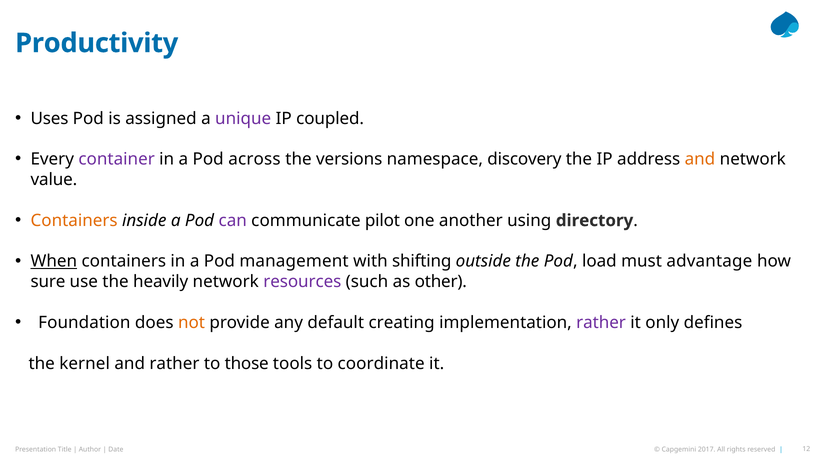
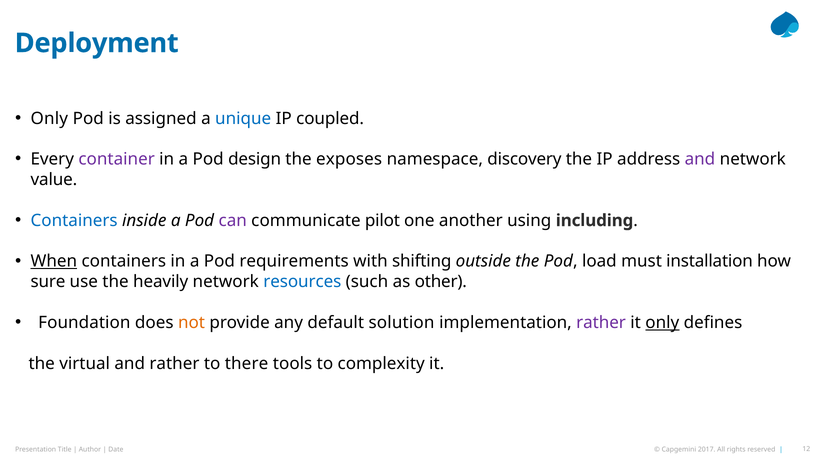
Productivity: Productivity -> Deployment (97, 43)
Uses: Uses -> Only (49, 119)
unique colour: purple -> blue (243, 119)
across: across -> design (255, 160)
versions: versions -> exposes (349, 160)
and colour: orange -> purple (700, 160)
Containers colour: orange -> blue (74, 221)
directory: directory -> including (595, 221)
management: management -> requirements (294, 262)
advantage: advantage -> installation (710, 262)
resources colour: purple -> blue (302, 282)
creating: creating -> solution (402, 323)
only underline: none -> present (662, 323)
kernel: kernel -> virtual (85, 364)
those: those -> there (247, 364)
coordinate: coordinate -> complexity (381, 364)
